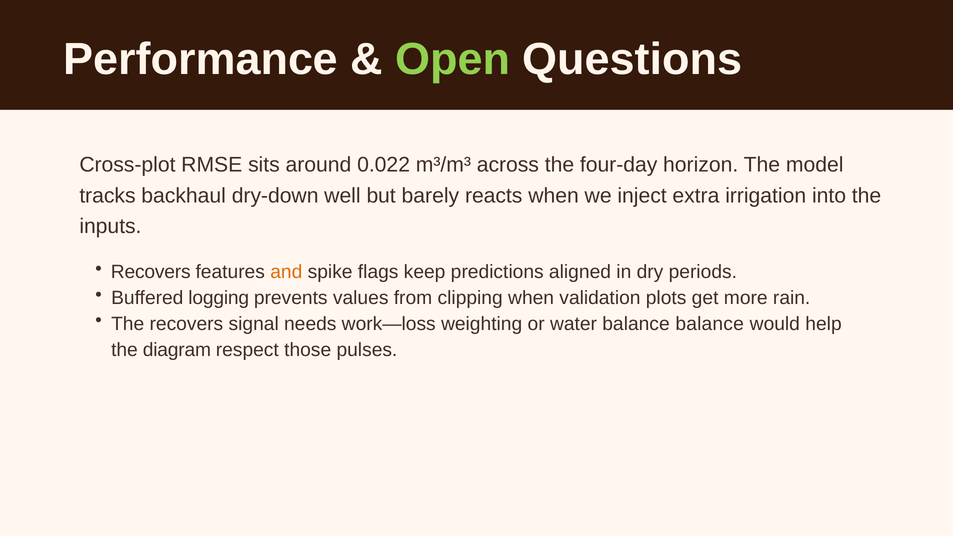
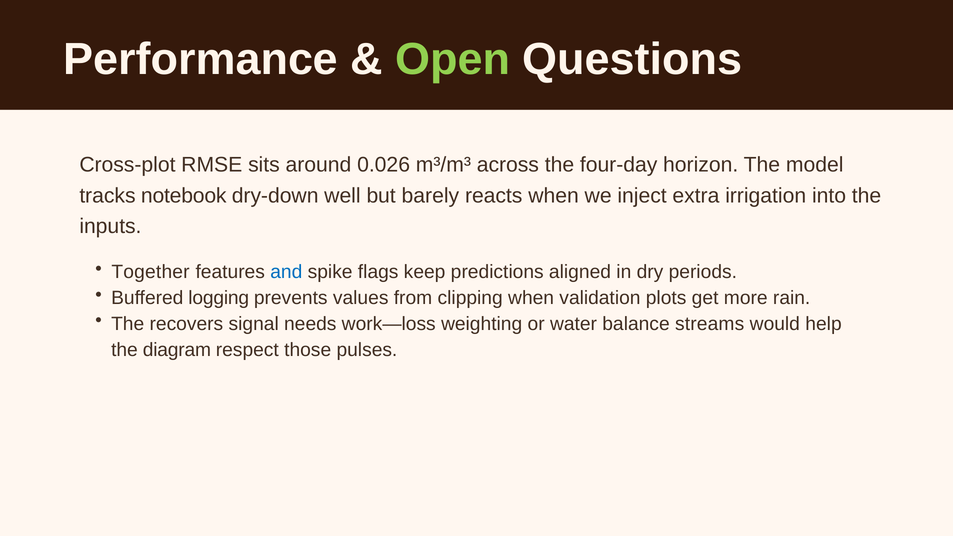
0.022: 0.022 -> 0.026 (384, 165)
backhaul: backhaul -> notebook (184, 196)
Recovers: Recovers -> Together (151, 272)
and colour: orange -> blue (286, 272)
balance balance: balance -> streams (710, 324)
